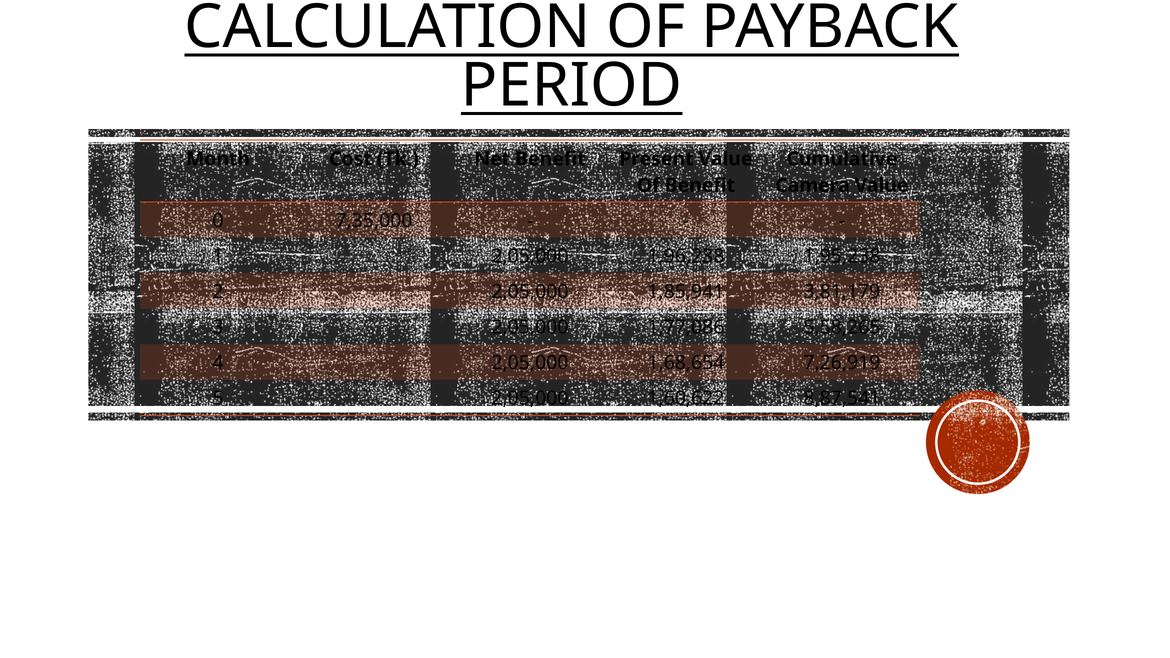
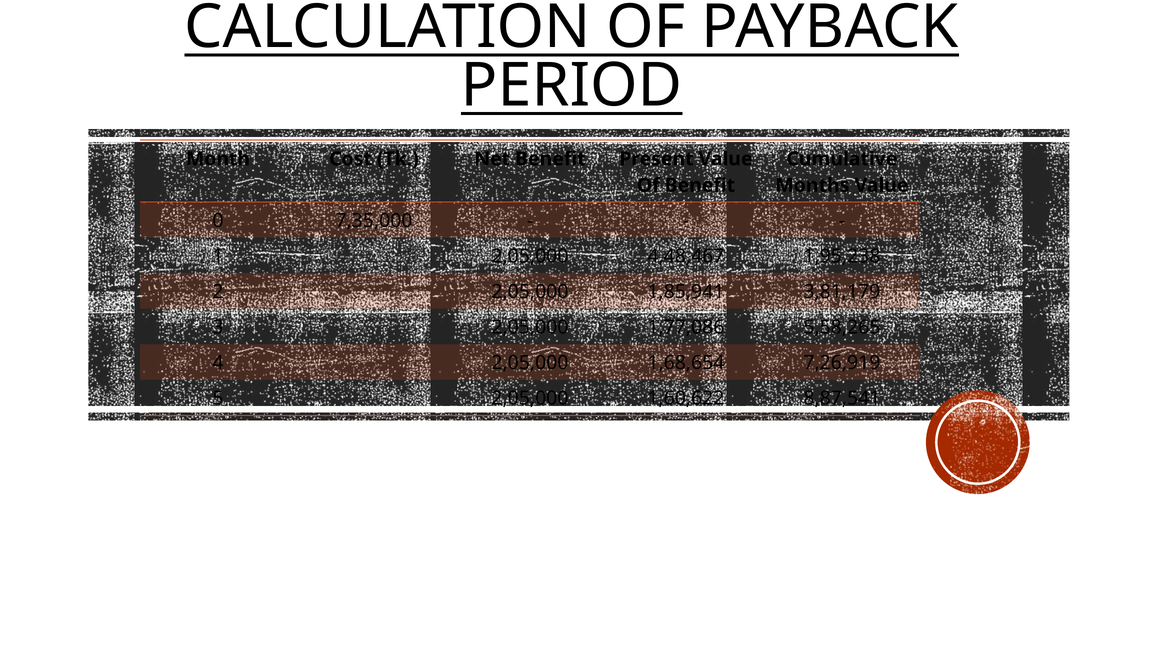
Camera: Camera -> Months (812, 185)
1,96,238: 1,96,238 -> 4,48,467 (686, 256)
